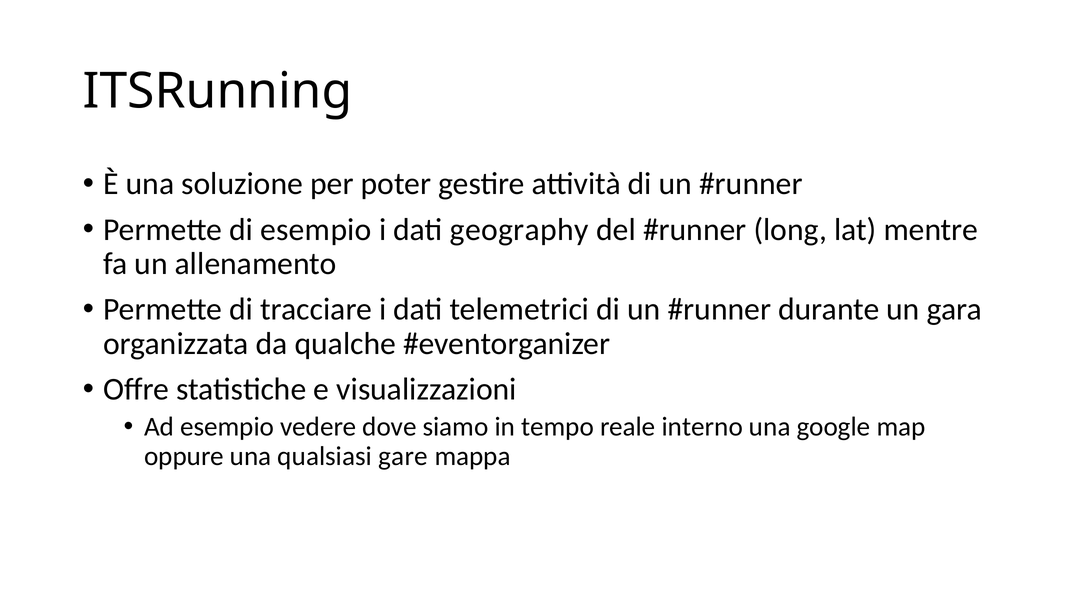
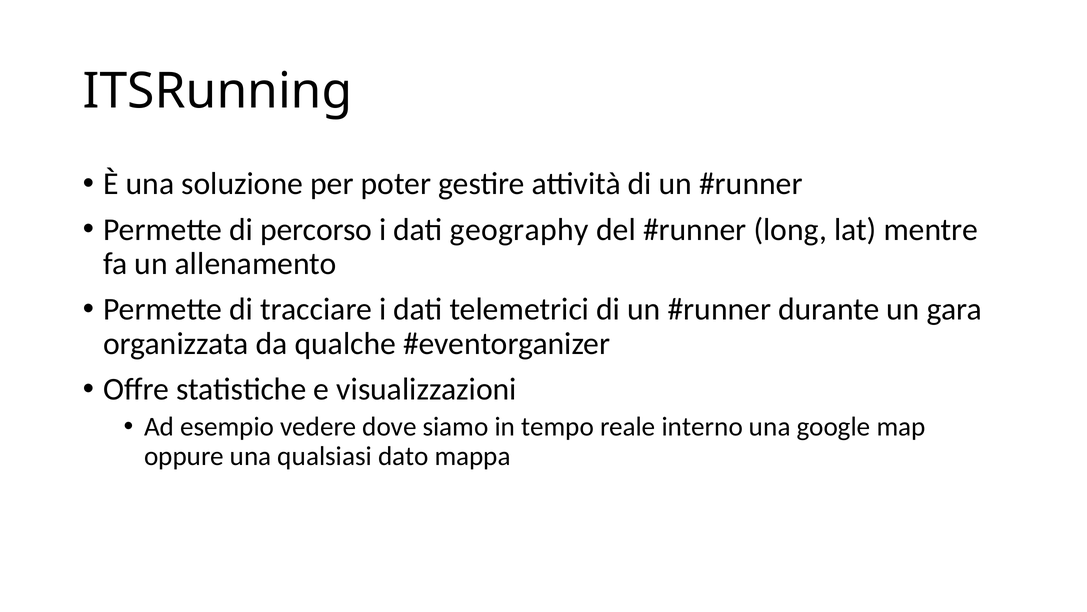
di esempio: esempio -> percorso (316, 229)
gare: gare -> dato (403, 456)
